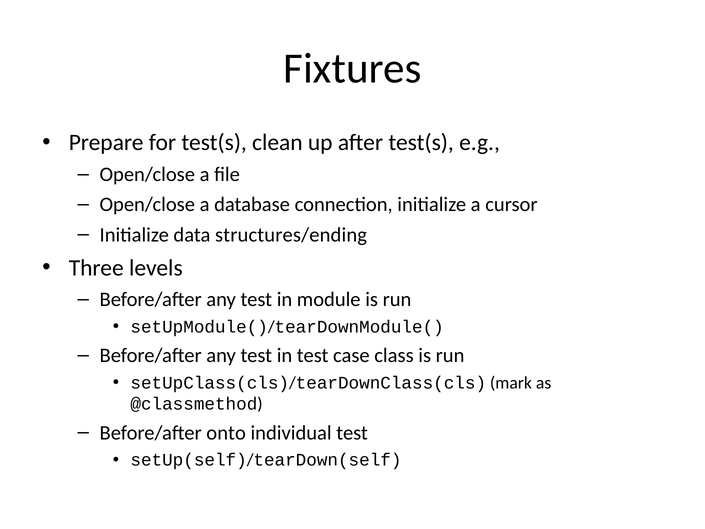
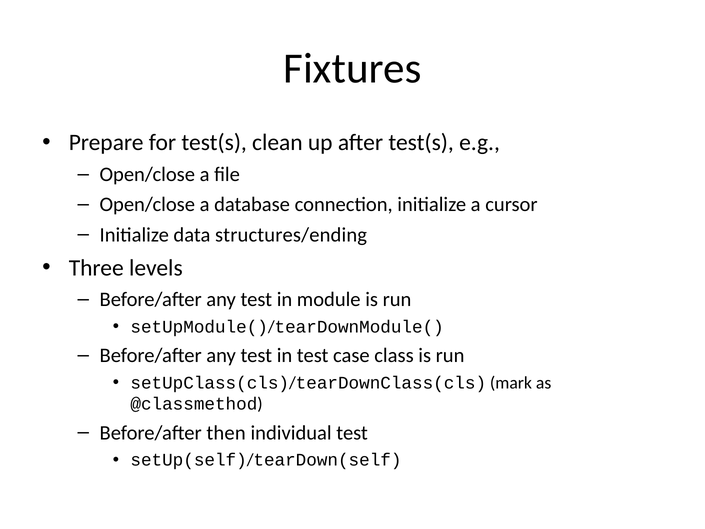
onto: onto -> then (226, 433)
